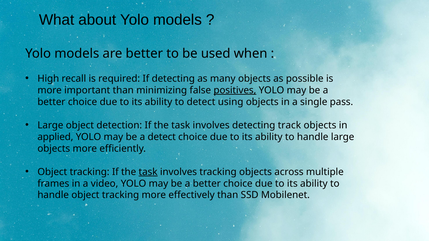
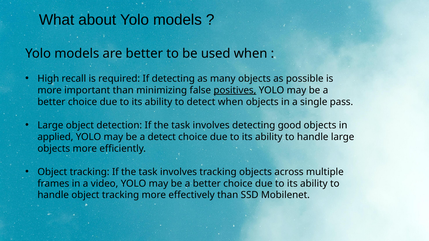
detect using: using -> when (231, 102)
track: track -> good (290, 125)
task underline: present -> none (148, 172)
